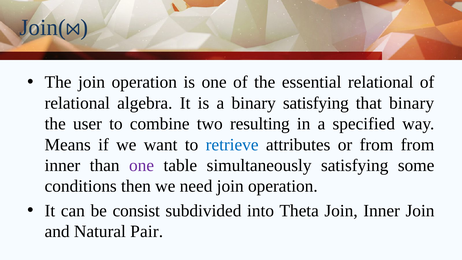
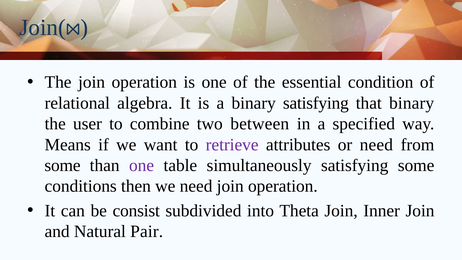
essential relational: relational -> condition (381, 82)
resulting: resulting -> between (260, 124)
retrieve colour: blue -> purple (232, 145)
or from: from -> need (376, 145)
inner: inner -> some (62, 165)
